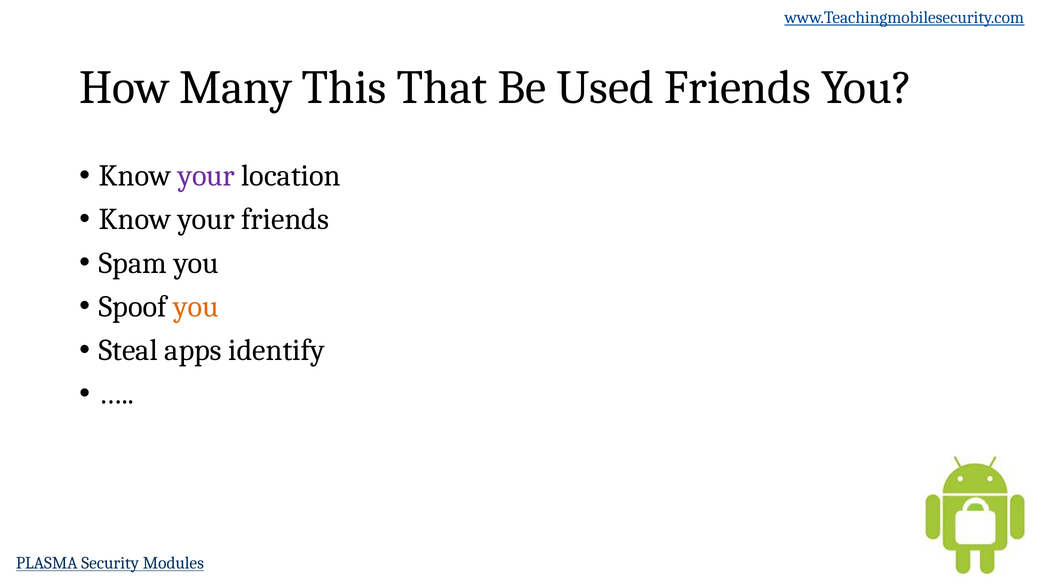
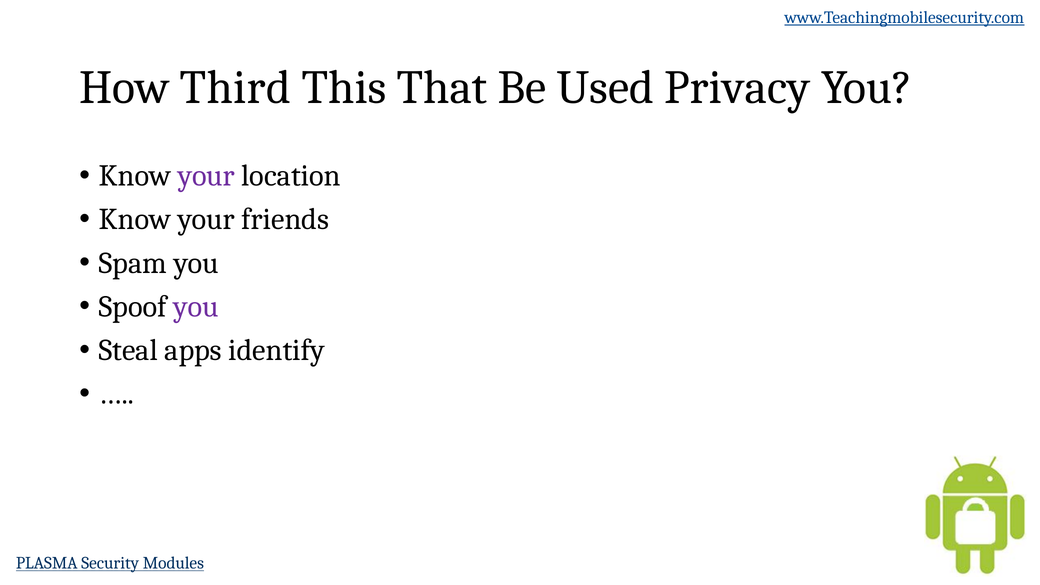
Many: Many -> Third (235, 87)
Used Friends: Friends -> Privacy (737, 87)
you colour: orange -> purple (196, 307)
